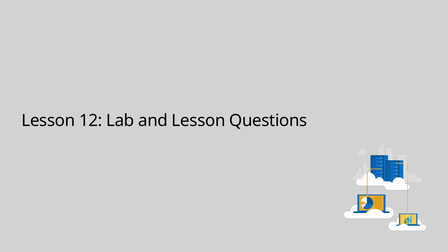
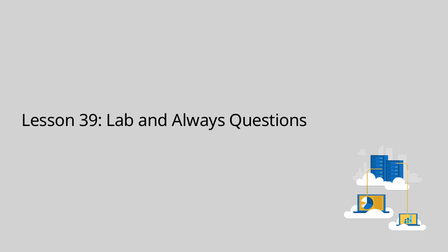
12: 12 -> 39 (91, 121)
and Lesson: Lesson -> Always (199, 121)
